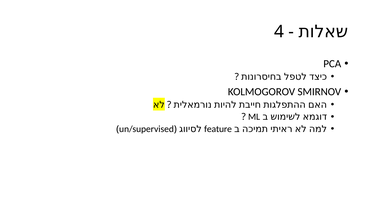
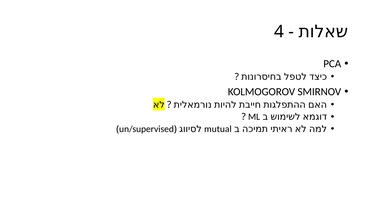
feature: feature -> mutual (218, 129)
